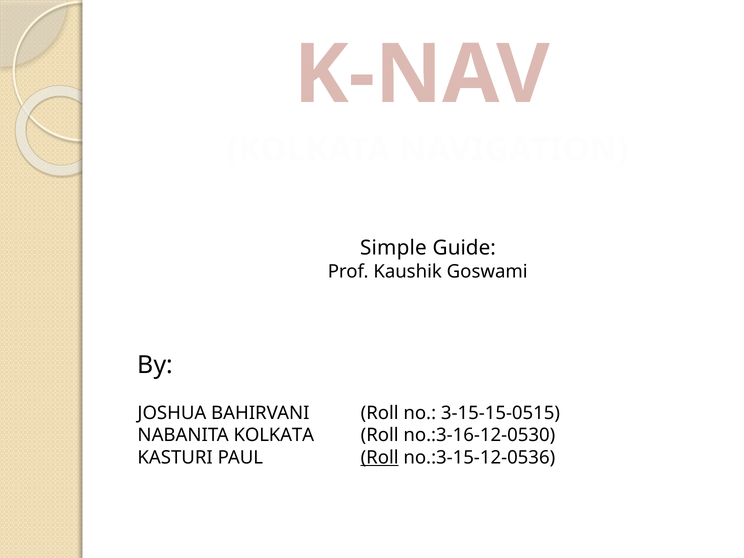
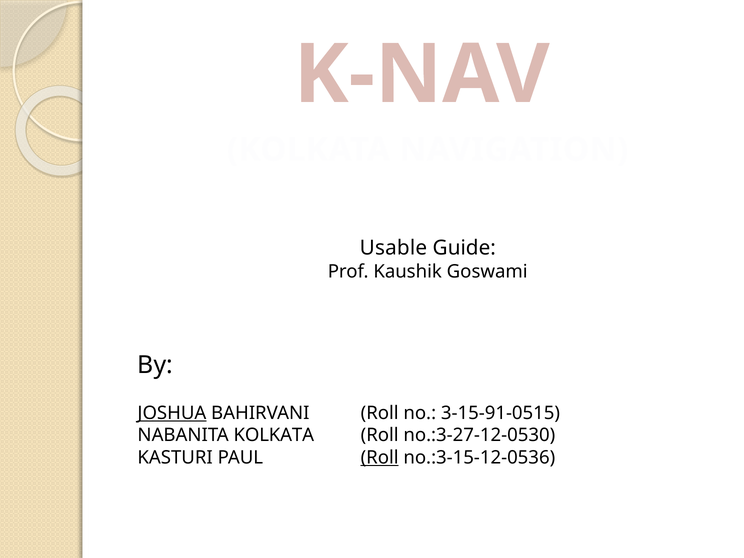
Simple: Simple -> Usable (393, 248)
JOSHUA underline: none -> present (172, 413)
3-15-15-0515: 3-15-15-0515 -> 3-15-91-0515 (501, 413)
no.:3-16-12-0530: no.:3-16-12-0530 -> no.:3-27-12-0530 (479, 435)
